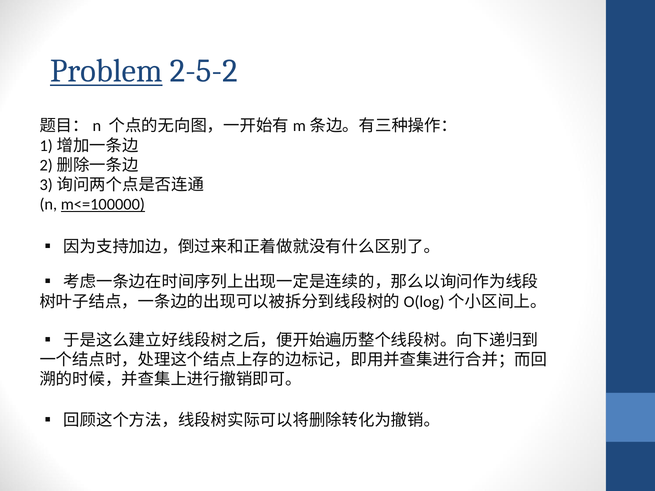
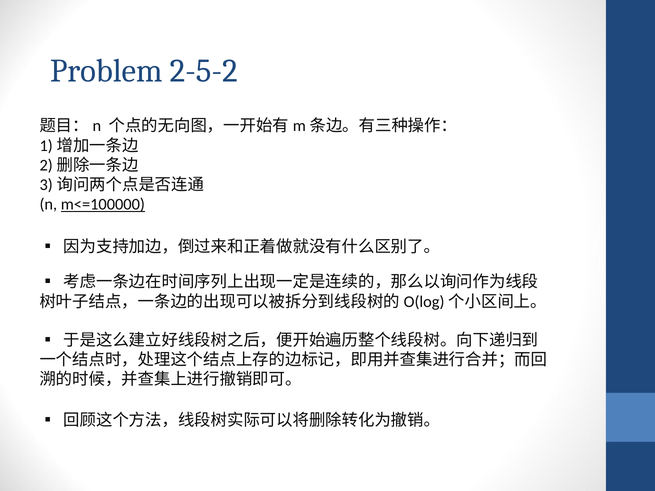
Problem underline: present -> none (106, 71)
